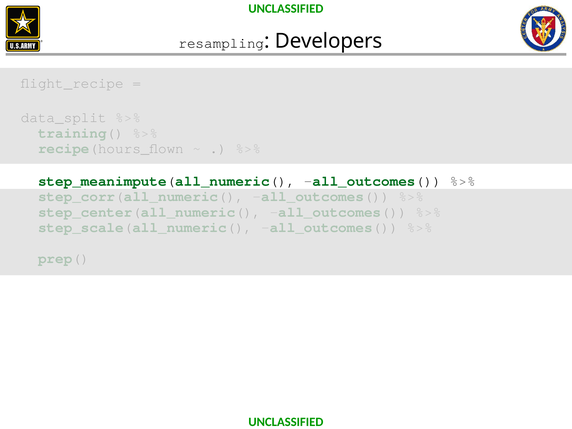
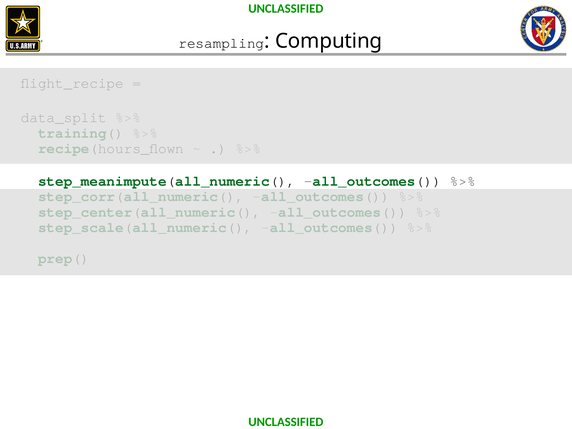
Developers: Developers -> Computing (329, 41)
